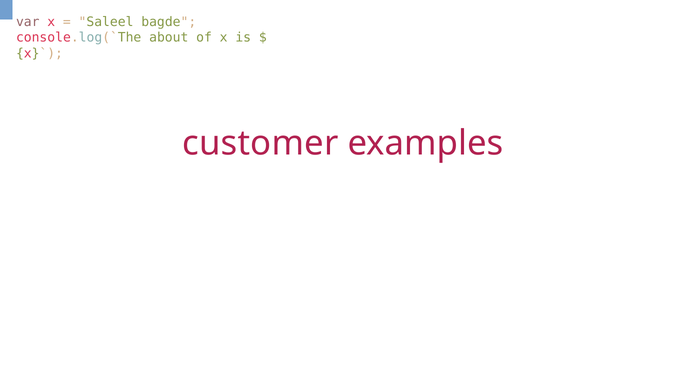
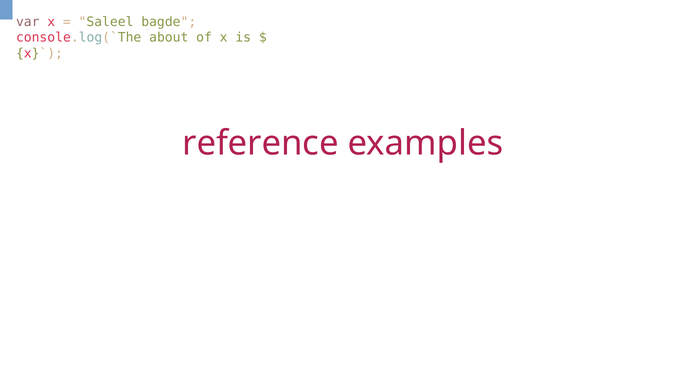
customer: customer -> reference (261, 143)
